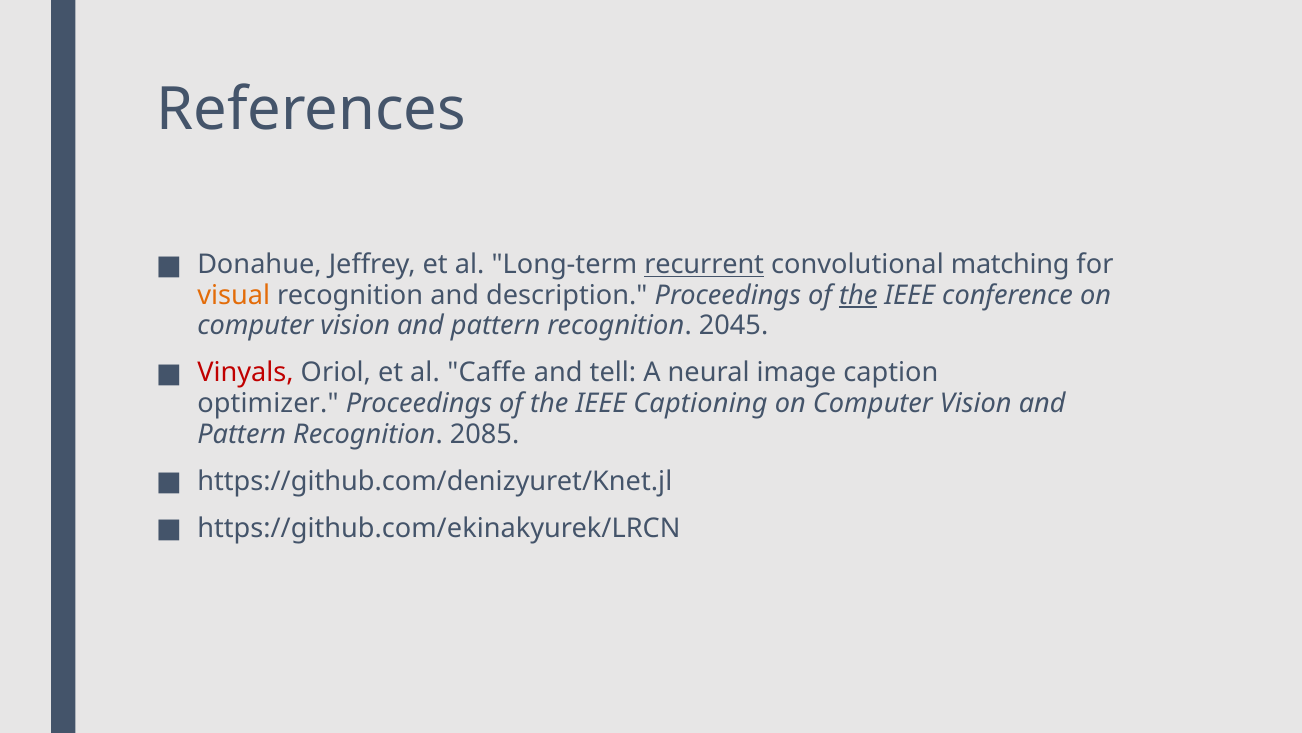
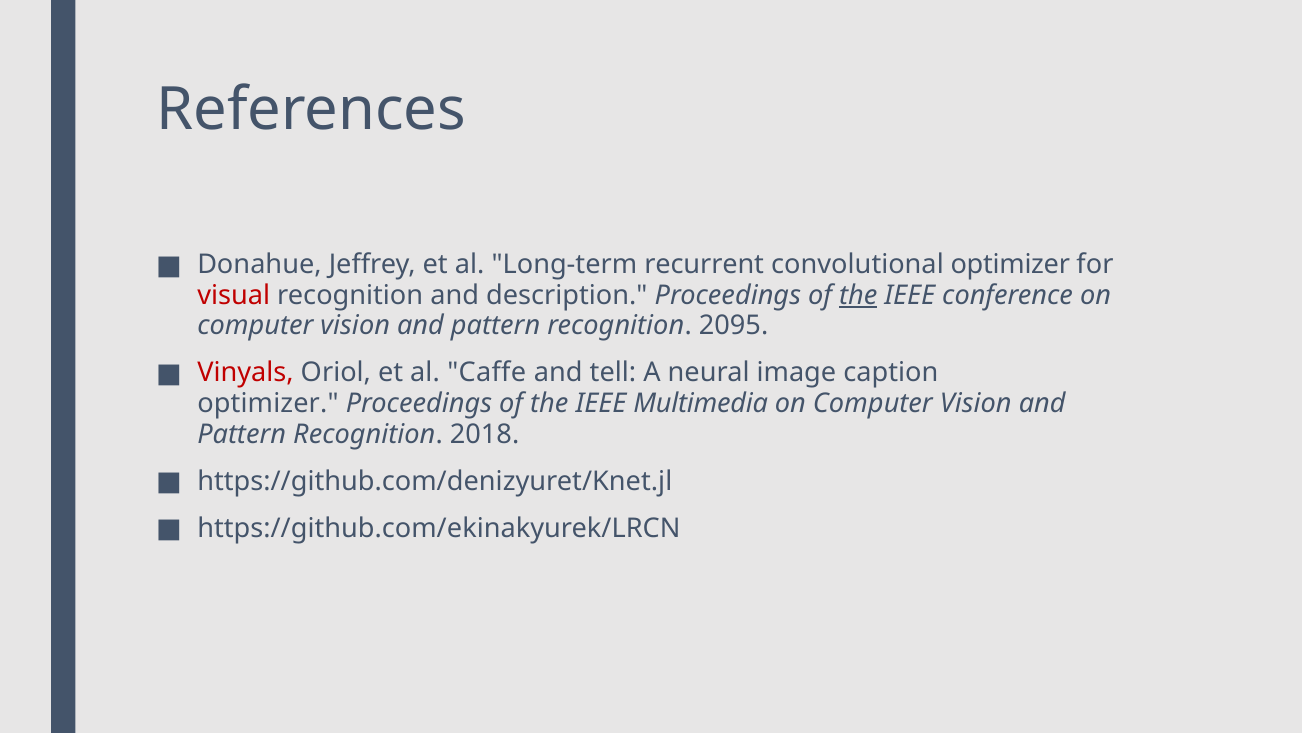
recurrent underline: present -> none (704, 265)
convolutional matching: matching -> optimizer (1010, 265)
visual colour: orange -> red (234, 295)
2045: 2045 -> 2095 (734, 326)
Captioning: Captioning -> Multimedia (701, 403)
2085: 2085 -> 2018 (485, 434)
